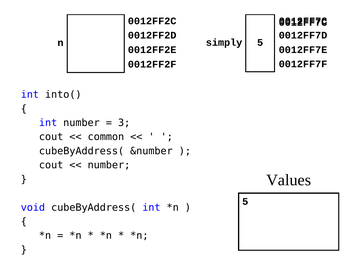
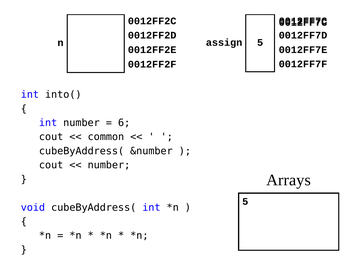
simply: simply -> assign (224, 43)
3: 3 -> 6 (124, 123)
Values: Values -> Arrays (289, 180)
